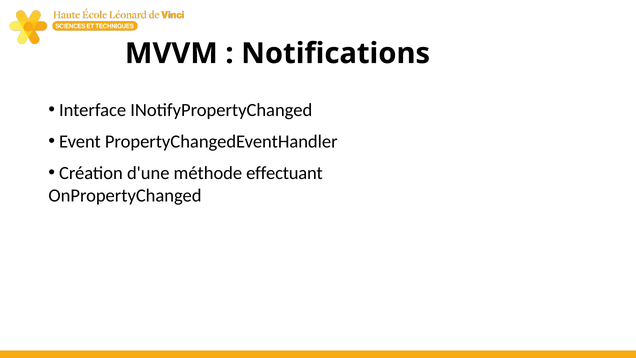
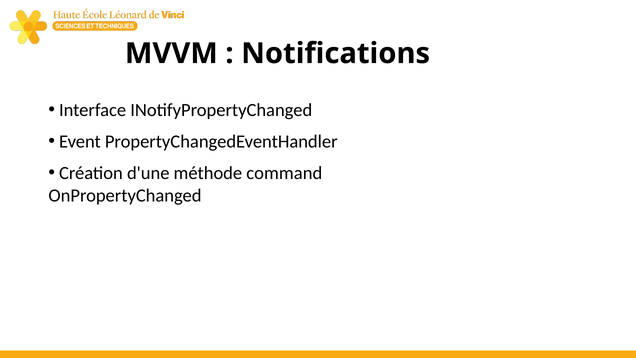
effectuant: effectuant -> command (284, 173)
